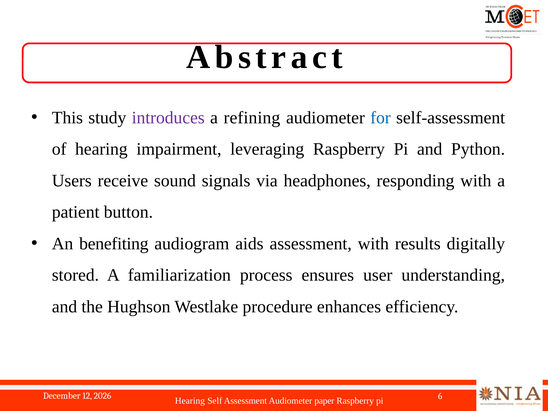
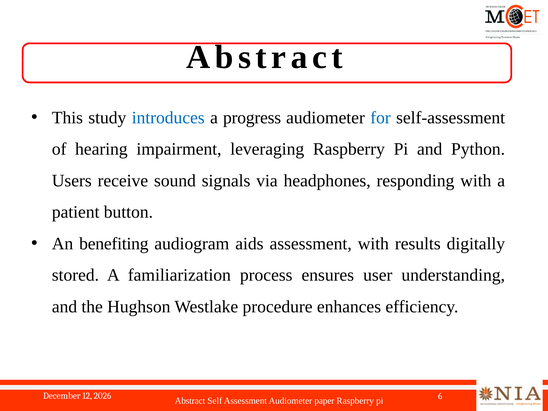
introduces colour: purple -> blue (168, 118)
refining: refining -> progress (252, 118)
Hearing: Hearing -> Abstract (190, 401)
